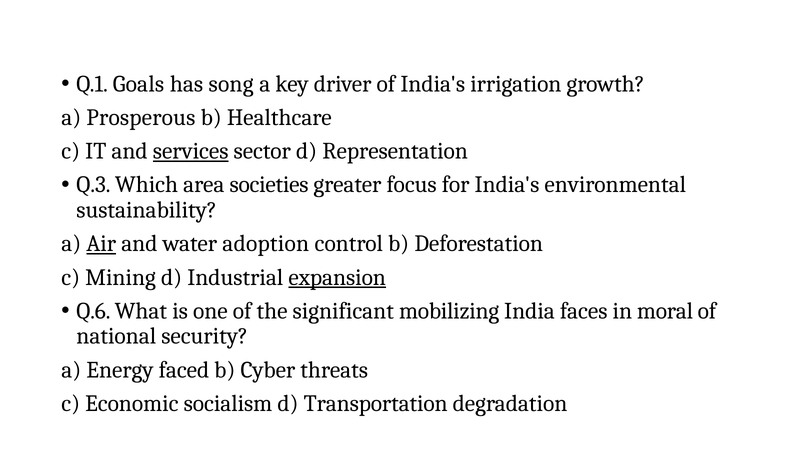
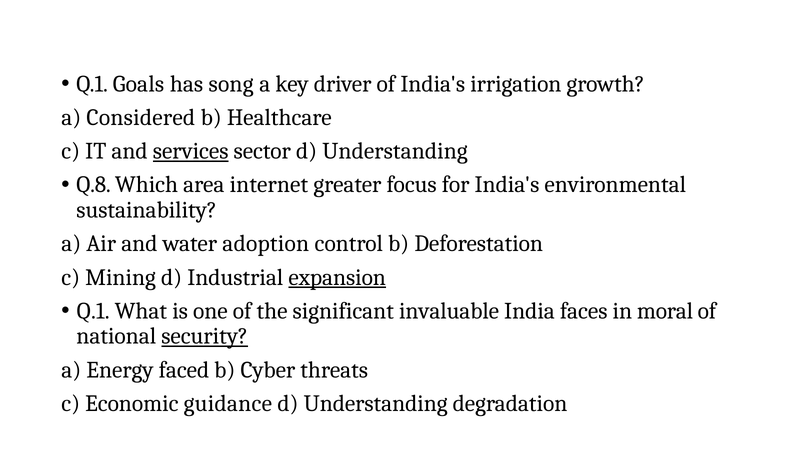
Prosperous: Prosperous -> Considered (141, 118)
sector d Representation: Representation -> Understanding (395, 151)
Q.3: Q.3 -> Q.8 (94, 185)
societies: societies -> internet (269, 185)
Air underline: present -> none (101, 244)
Q.6: Q.6 -> Q.1 (93, 311)
mobilizing: mobilizing -> invaluable (449, 311)
security underline: none -> present (205, 336)
socialism: socialism -> guidance (228, 404)
Transportation: Transportation -> Understanding (376, 404)
